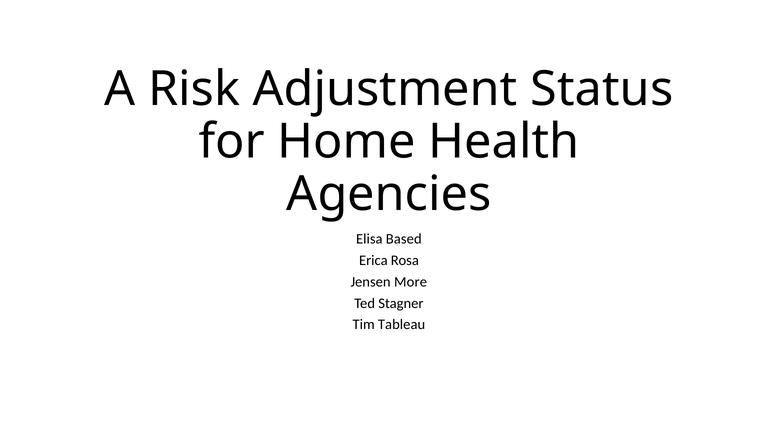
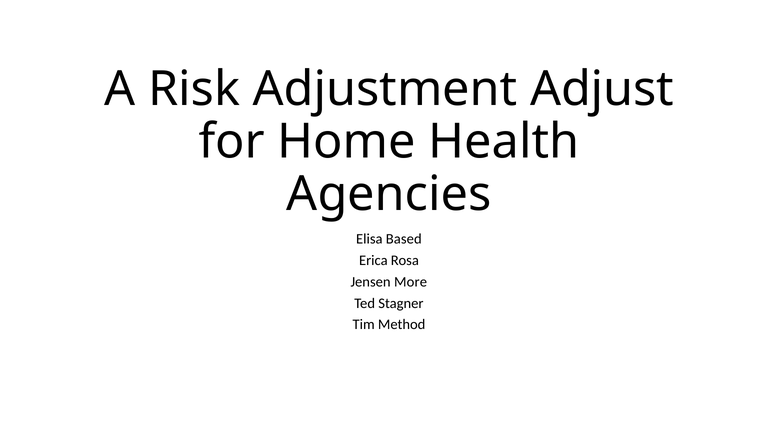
Status: Status -> Adjust (602, 89)
Tableau: Tableau -> Method (402, 325)
